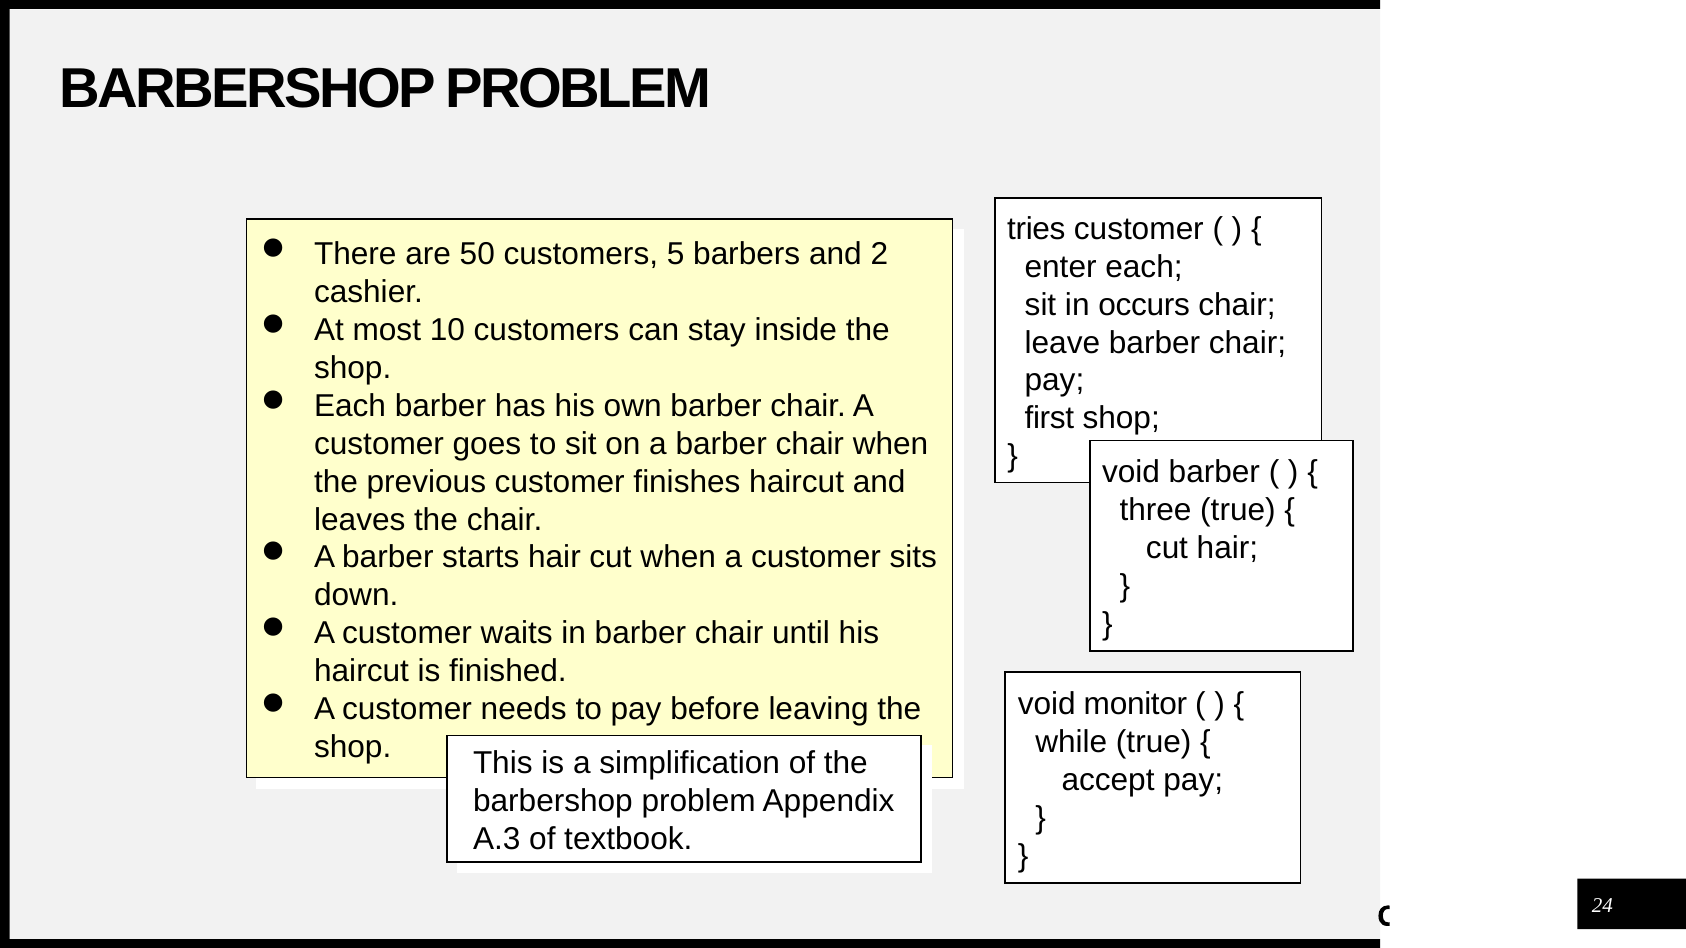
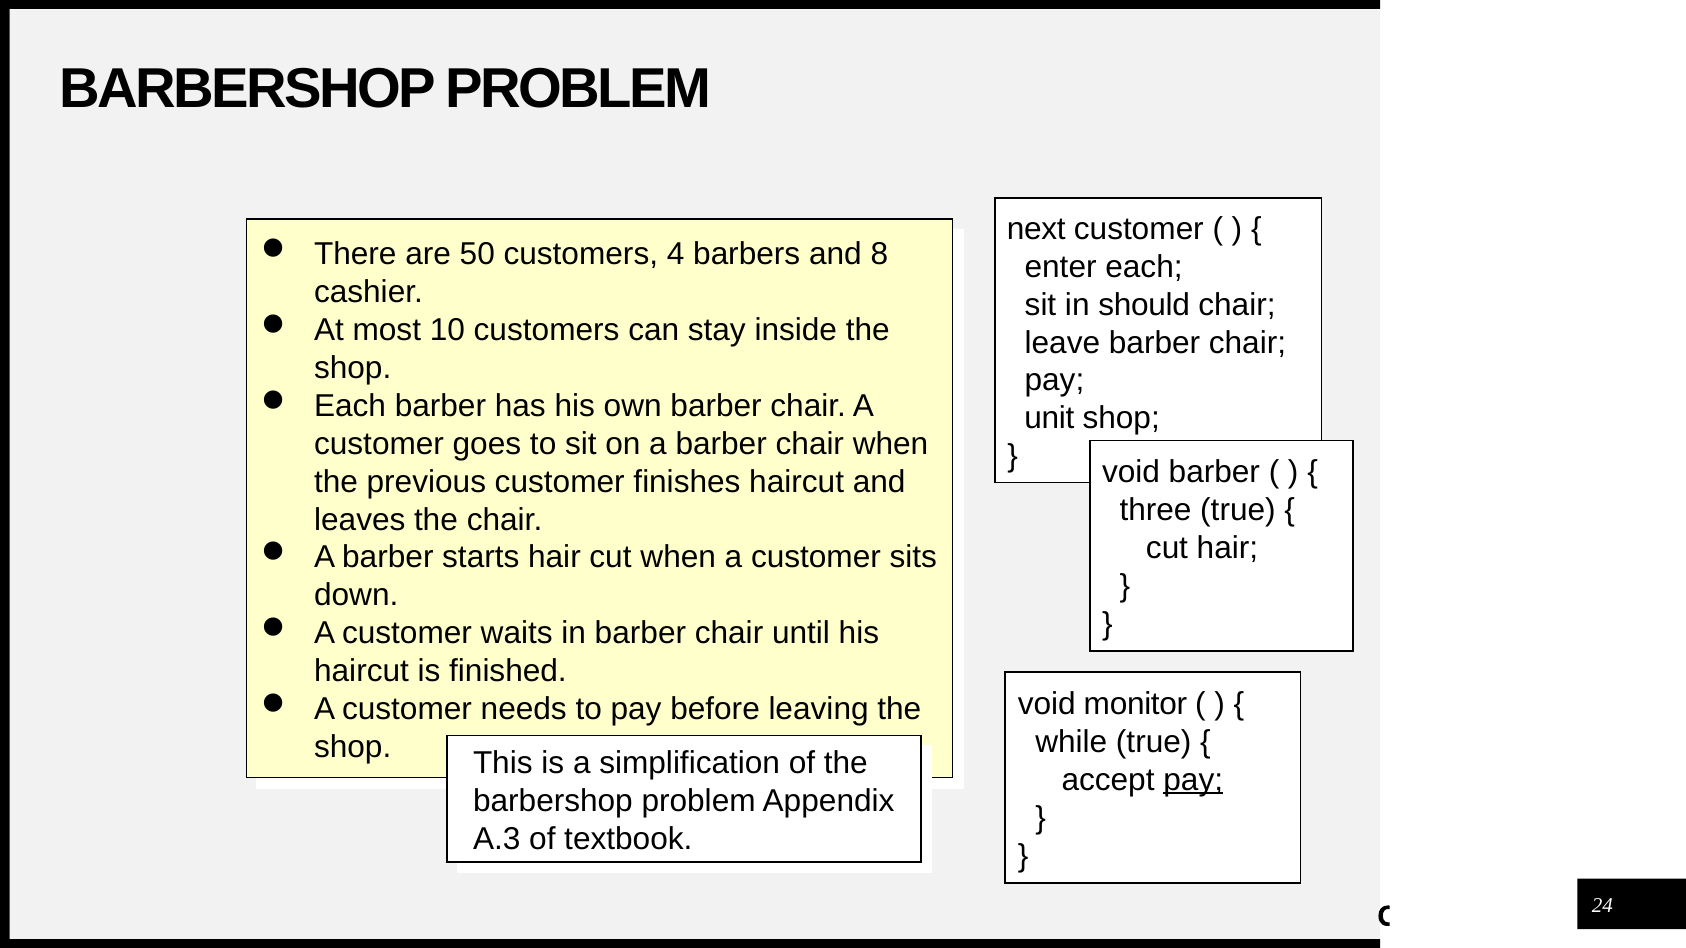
tries: tries -> next (1036, 229)
5: 5 -> 4 (676, 254)
2: 2 -> 8 (879, 254)
occurs: occurs -> should (1144, 305)
first: first -> unit (1049, 419)
pay underline: none -> present (1193, 780)
